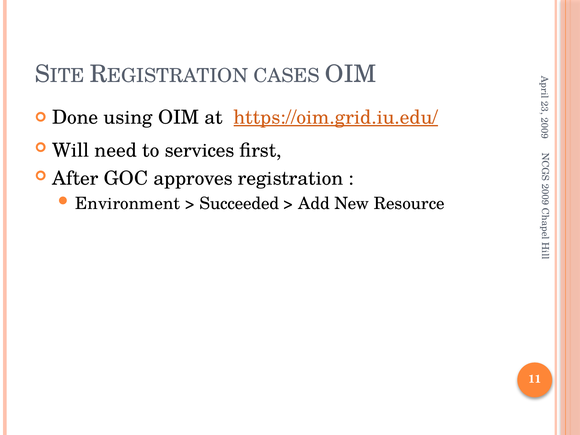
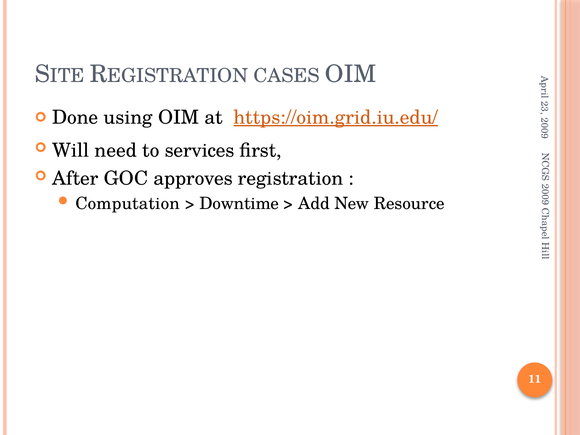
Environment: Environment -> Computation (128, 203)
Succeeded: Succeeded -> Downtime (239, 203)
